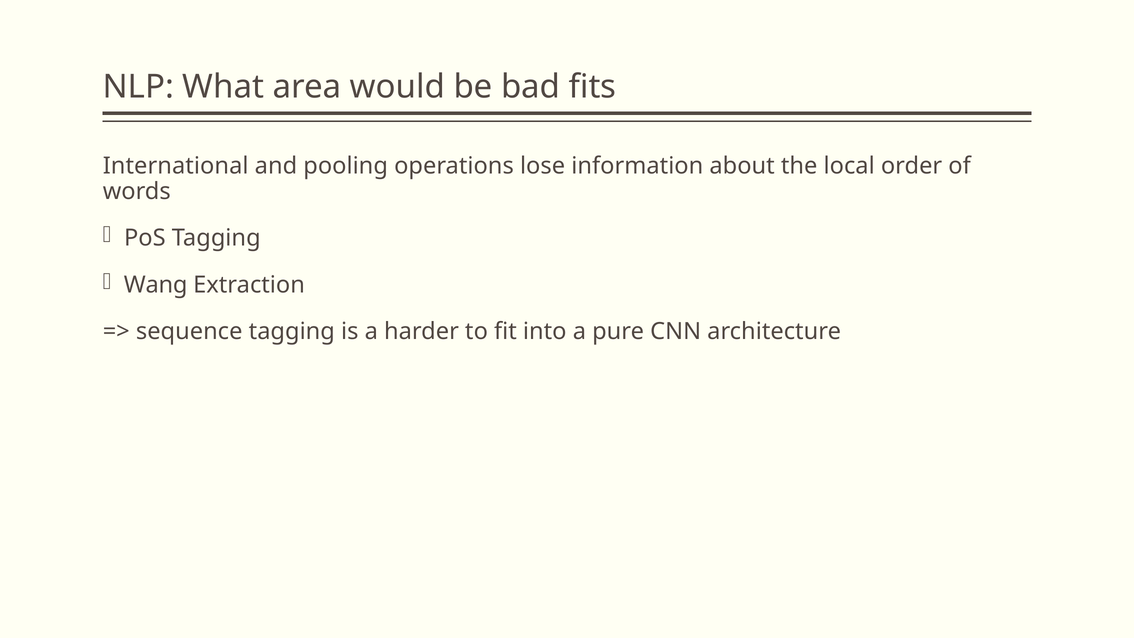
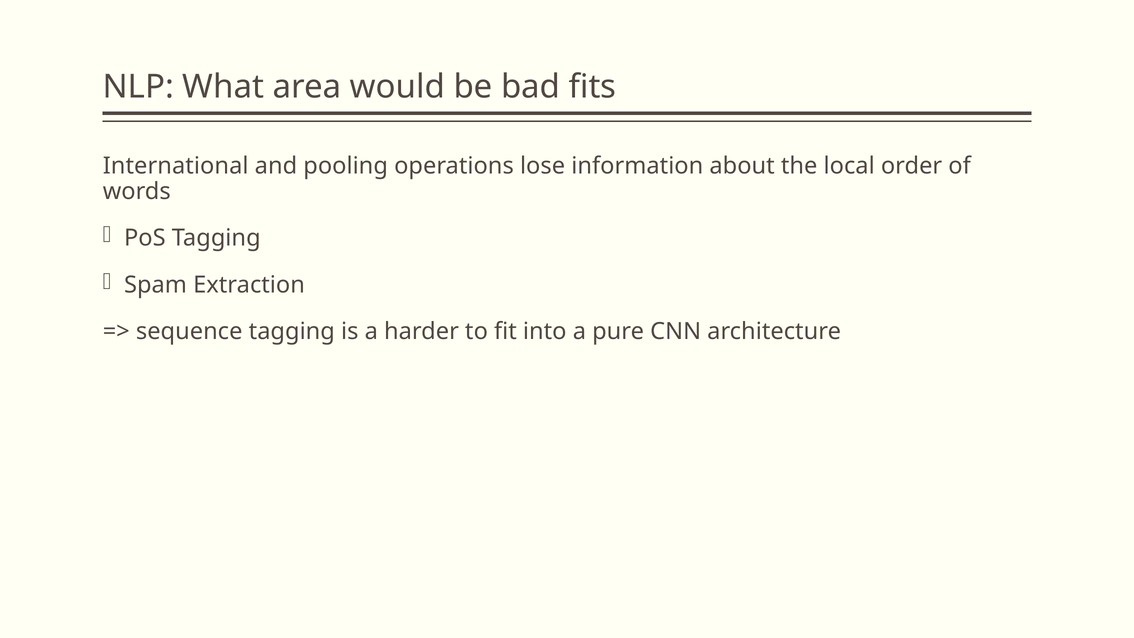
Wang: Wang -> Spam (155, 285)
